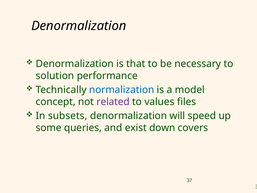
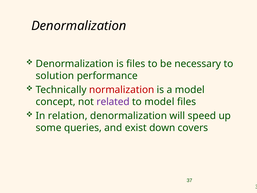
is that: that -> files (136, 64)
normalization colour: blue -> red (122, 90)
to values: values -> model (159, 102)
subsets: subsets -> relation (68, 116)
